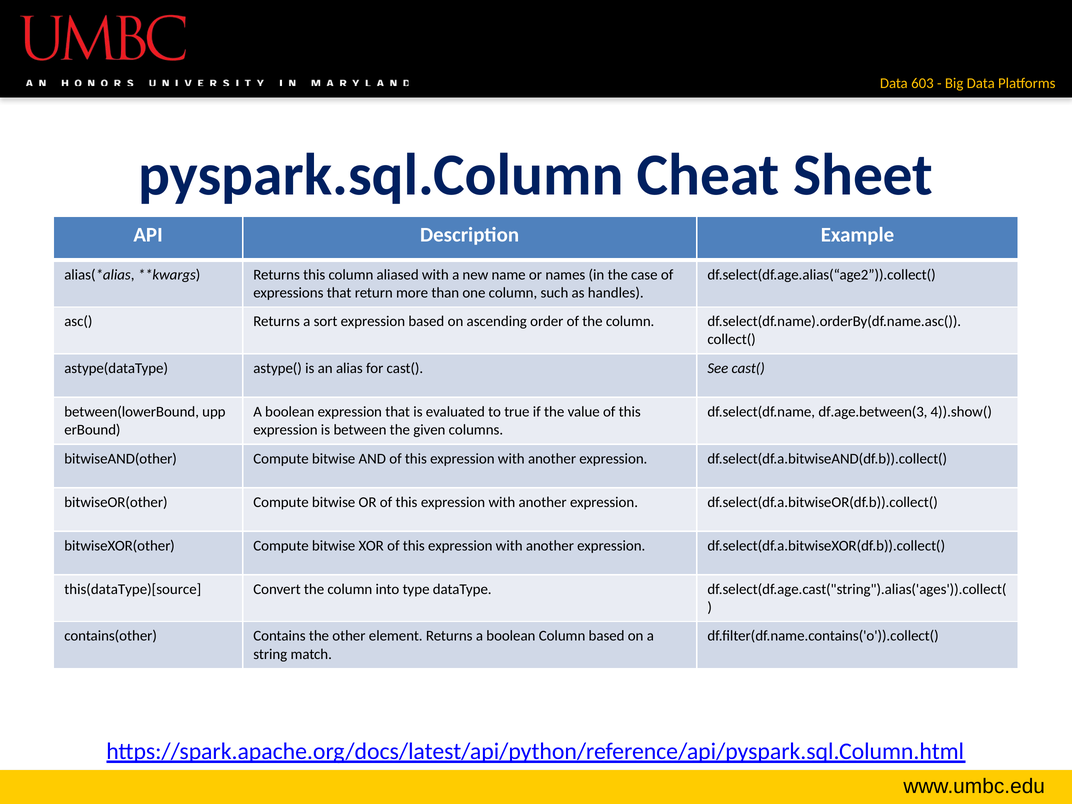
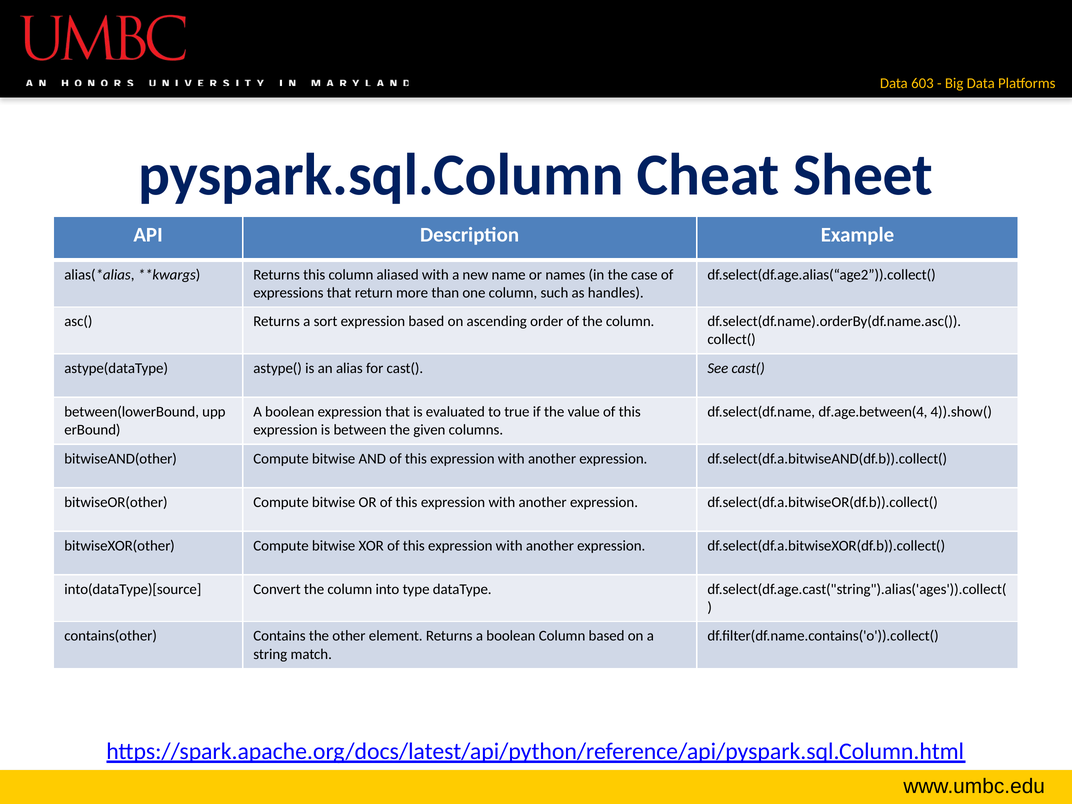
df.age.between(3: df.age.between(3 -> df.age.between(4 (873, 412)
this(dataType)[source: this(dataType)[source -> into(dataType)[source (133, 589)
